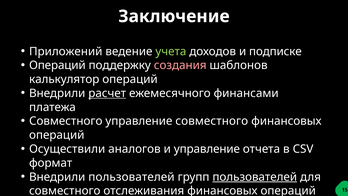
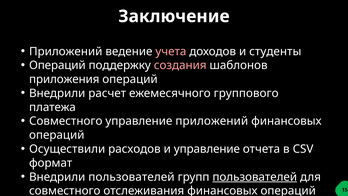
учета colour: light green -> pink (171, 51)
подписке: подписке -> студенты (275, 51)
калькулятор: калькулятор -> приложения (64, 79)
расчет underline: present -> none (107, 93)
финансами: финансами -> группового (246, 93)
управление совместного: совместного -> приложений (212, 121)
аналогов: аналогов -> расходов (134, 149)
